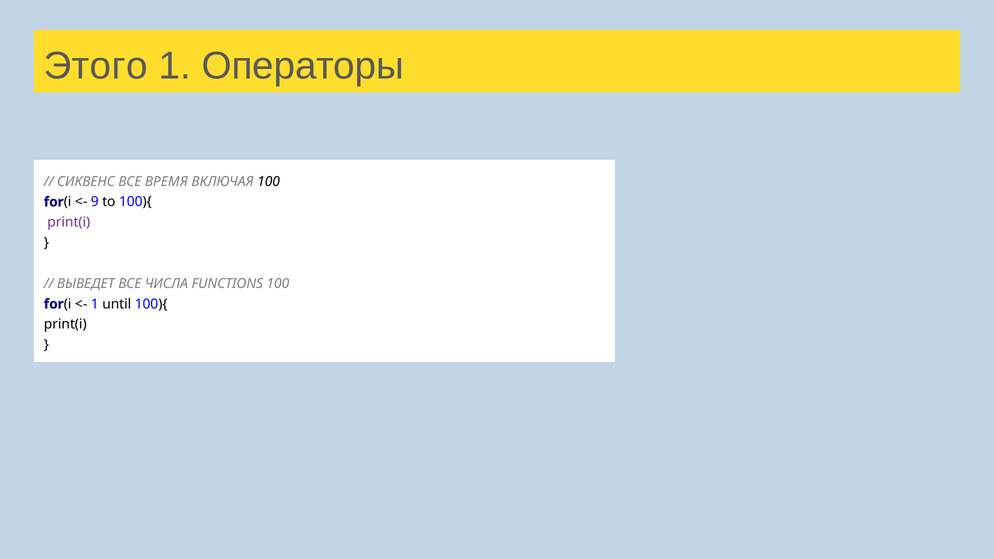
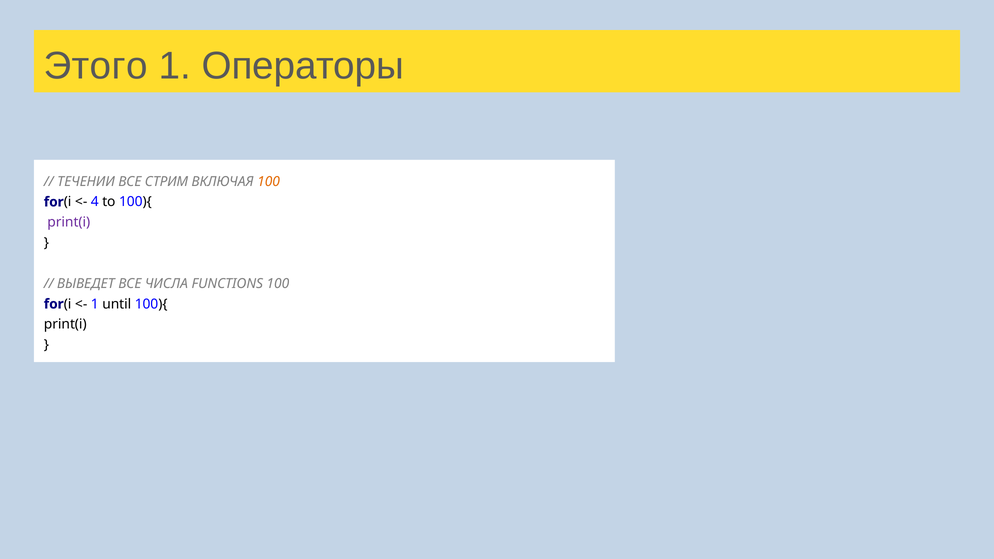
СИКВЕНС: СИКВЕНС -> ТЕЧЕНИИ (86, 182)
ВРЕМЯ: ВРЕМЯ -> СТРИМ (167, 182)
100 colour: black -> orange (269, 182)
9: 9 -> 4 (95, 202)
